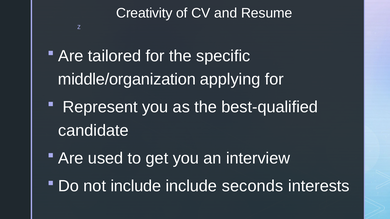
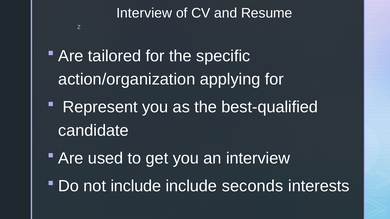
Creativity: Creativity -> Interview (144, 13)
middle/organization: middle/organization -> action/organization (127, 79)
